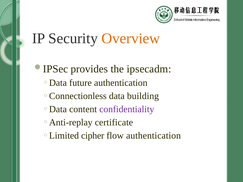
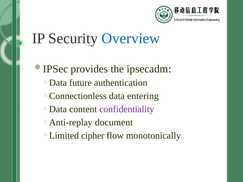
Overview colour: orange -> blue (131, 38)
building: building -> entering (143, 96)
certificate: certificate -> document (114, 122)
flow authentication: authentication -> monotonically (154, 136)
